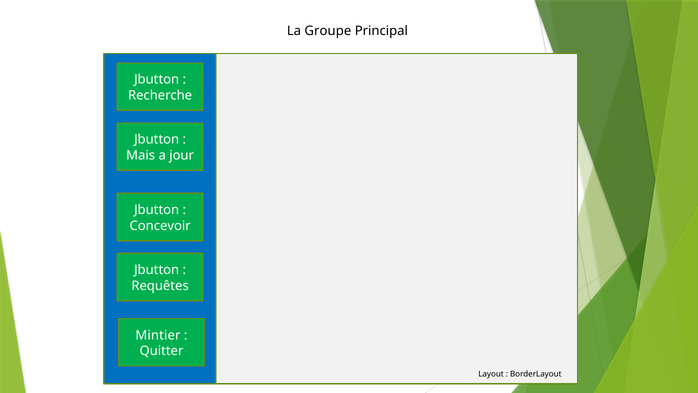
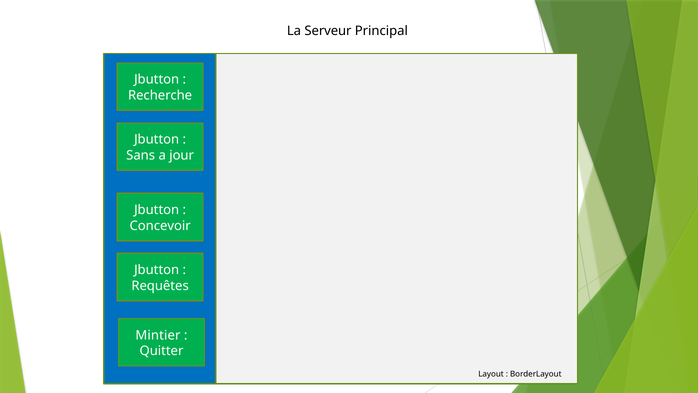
Groupe: Groupe -> Serveur (328, 31)
Mais: Mais -> Sans (141, 155)
